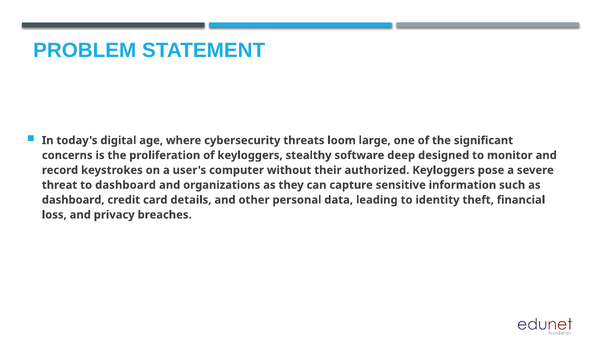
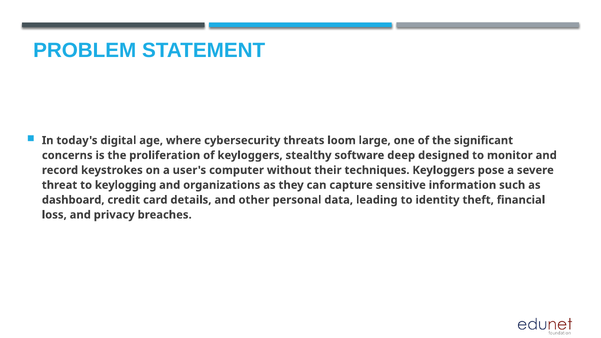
authorized: authorized -> techniques (377, 170)
to dashboard: dashboard -> keylogging (126, 185)
